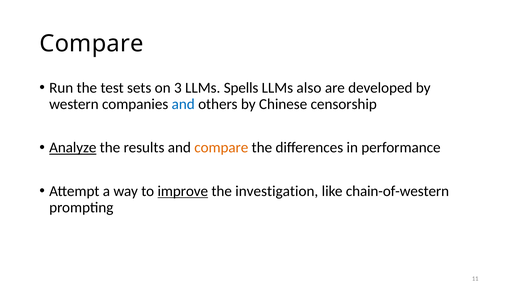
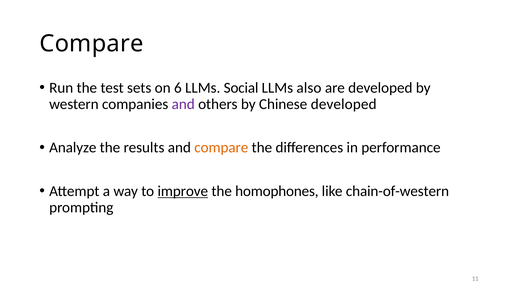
3: 3 -> 6 (178, 88)
Spells: Spells -> Social (241, 88)
and colour: blue -> purple (183, 104)
Chinese censorship: censorship -> developed (344, 104)
Analyze underline: present -> none (73, 147)
investigation: investigation -> homophones (277, 191)
